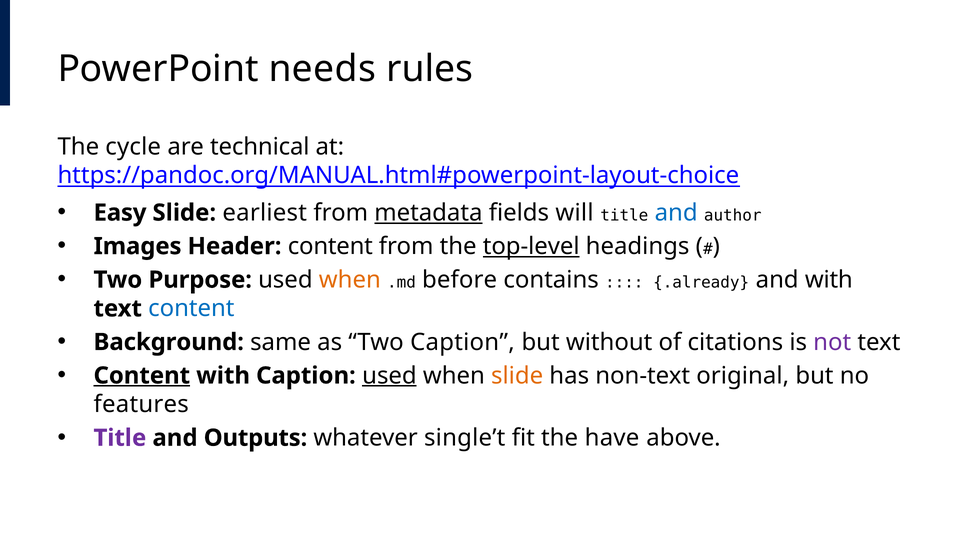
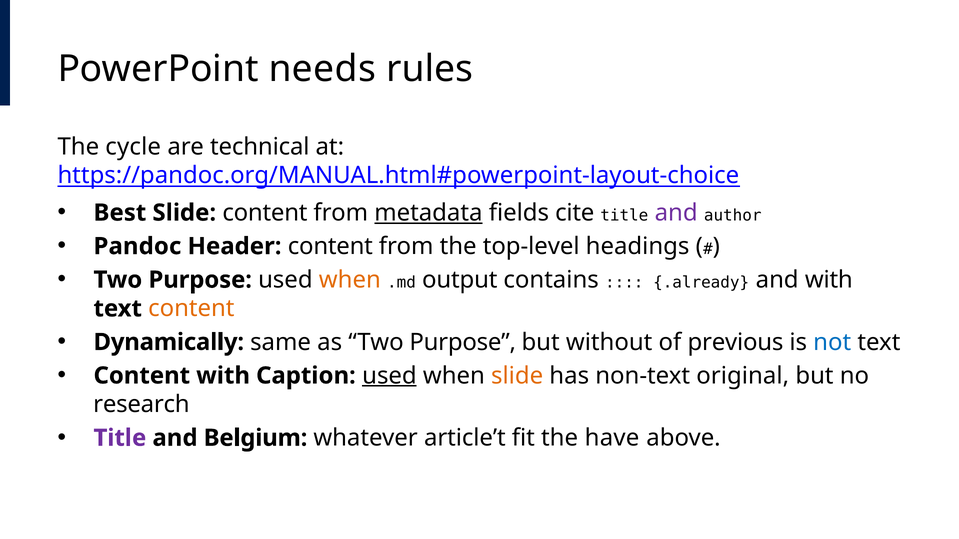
Easy: Easy -> Best (120, 213)
Slide earliest: earliest -> content (265, 213)
will: will -> cite (575, 213)
and colour: blue -> purple (676, 213)
Images: Images -> Pandoc (137, 246)
top-level underline: present -> none (531, 246)
before: before -> output (460, 280)
content colour: blue -> orange (191, 309)
Background: Background -> Dynamically (169, 342)
as Two Caption: Caption -> Purpose (463, 342)
citations: citations -> previous (735, 342)
not colour: purple -> blue (832, 342)
Content underline: present -> none (142, 376)
features: features -> research (141, 405)
Outputs: Outputs -> Belgium (256, 438)
single’t: single’t -> article’t (465, 438)
